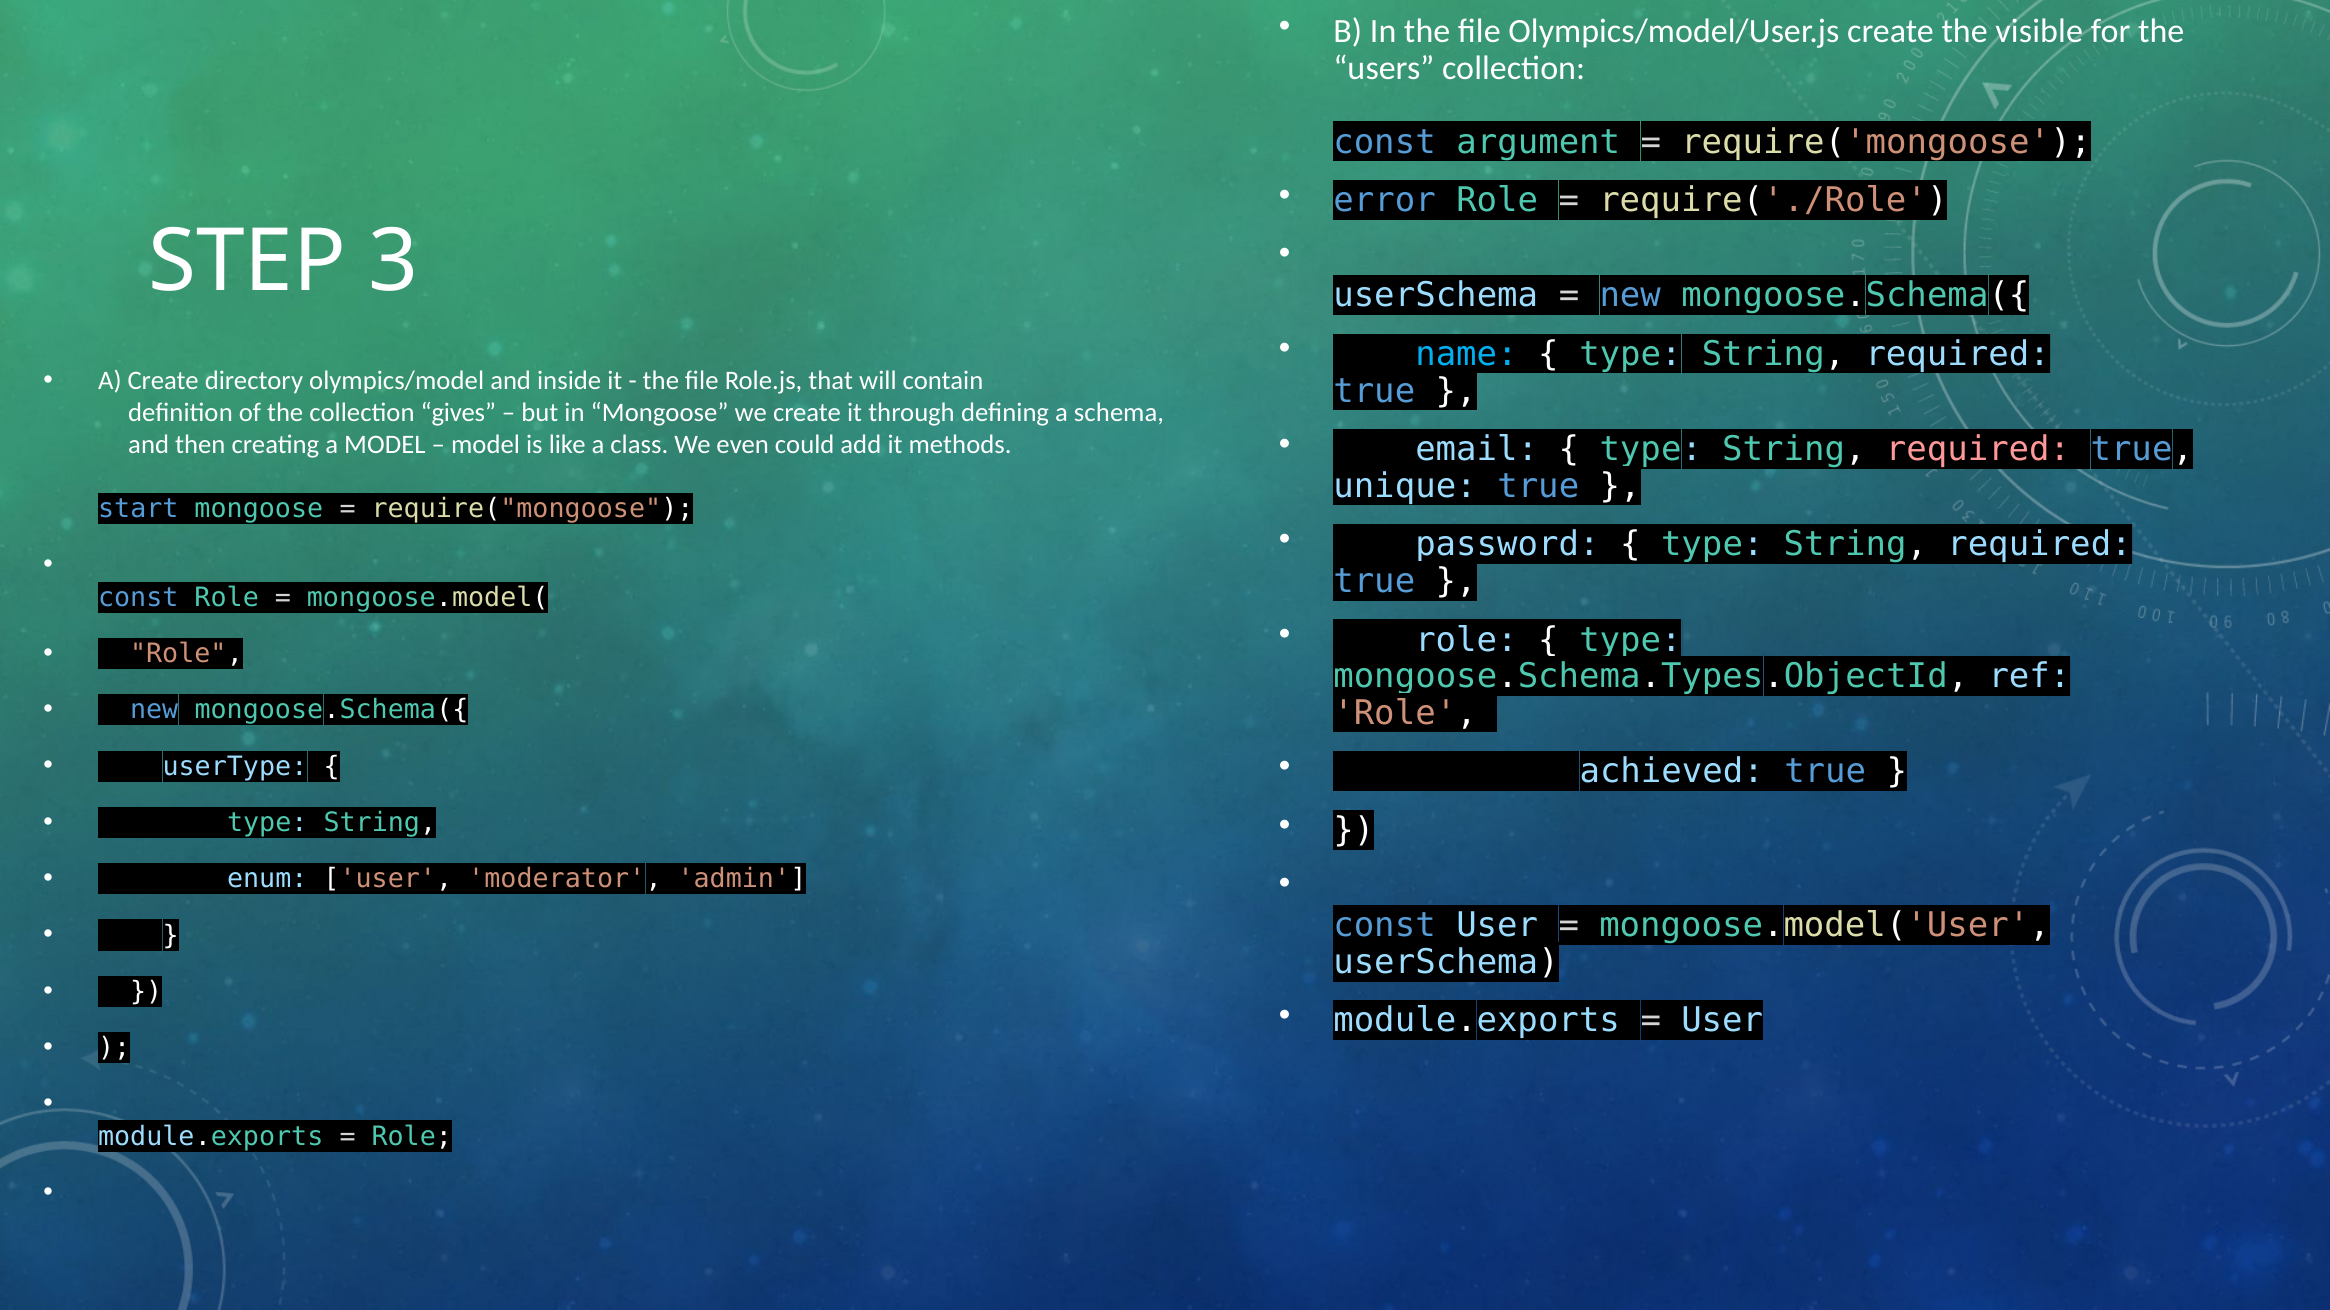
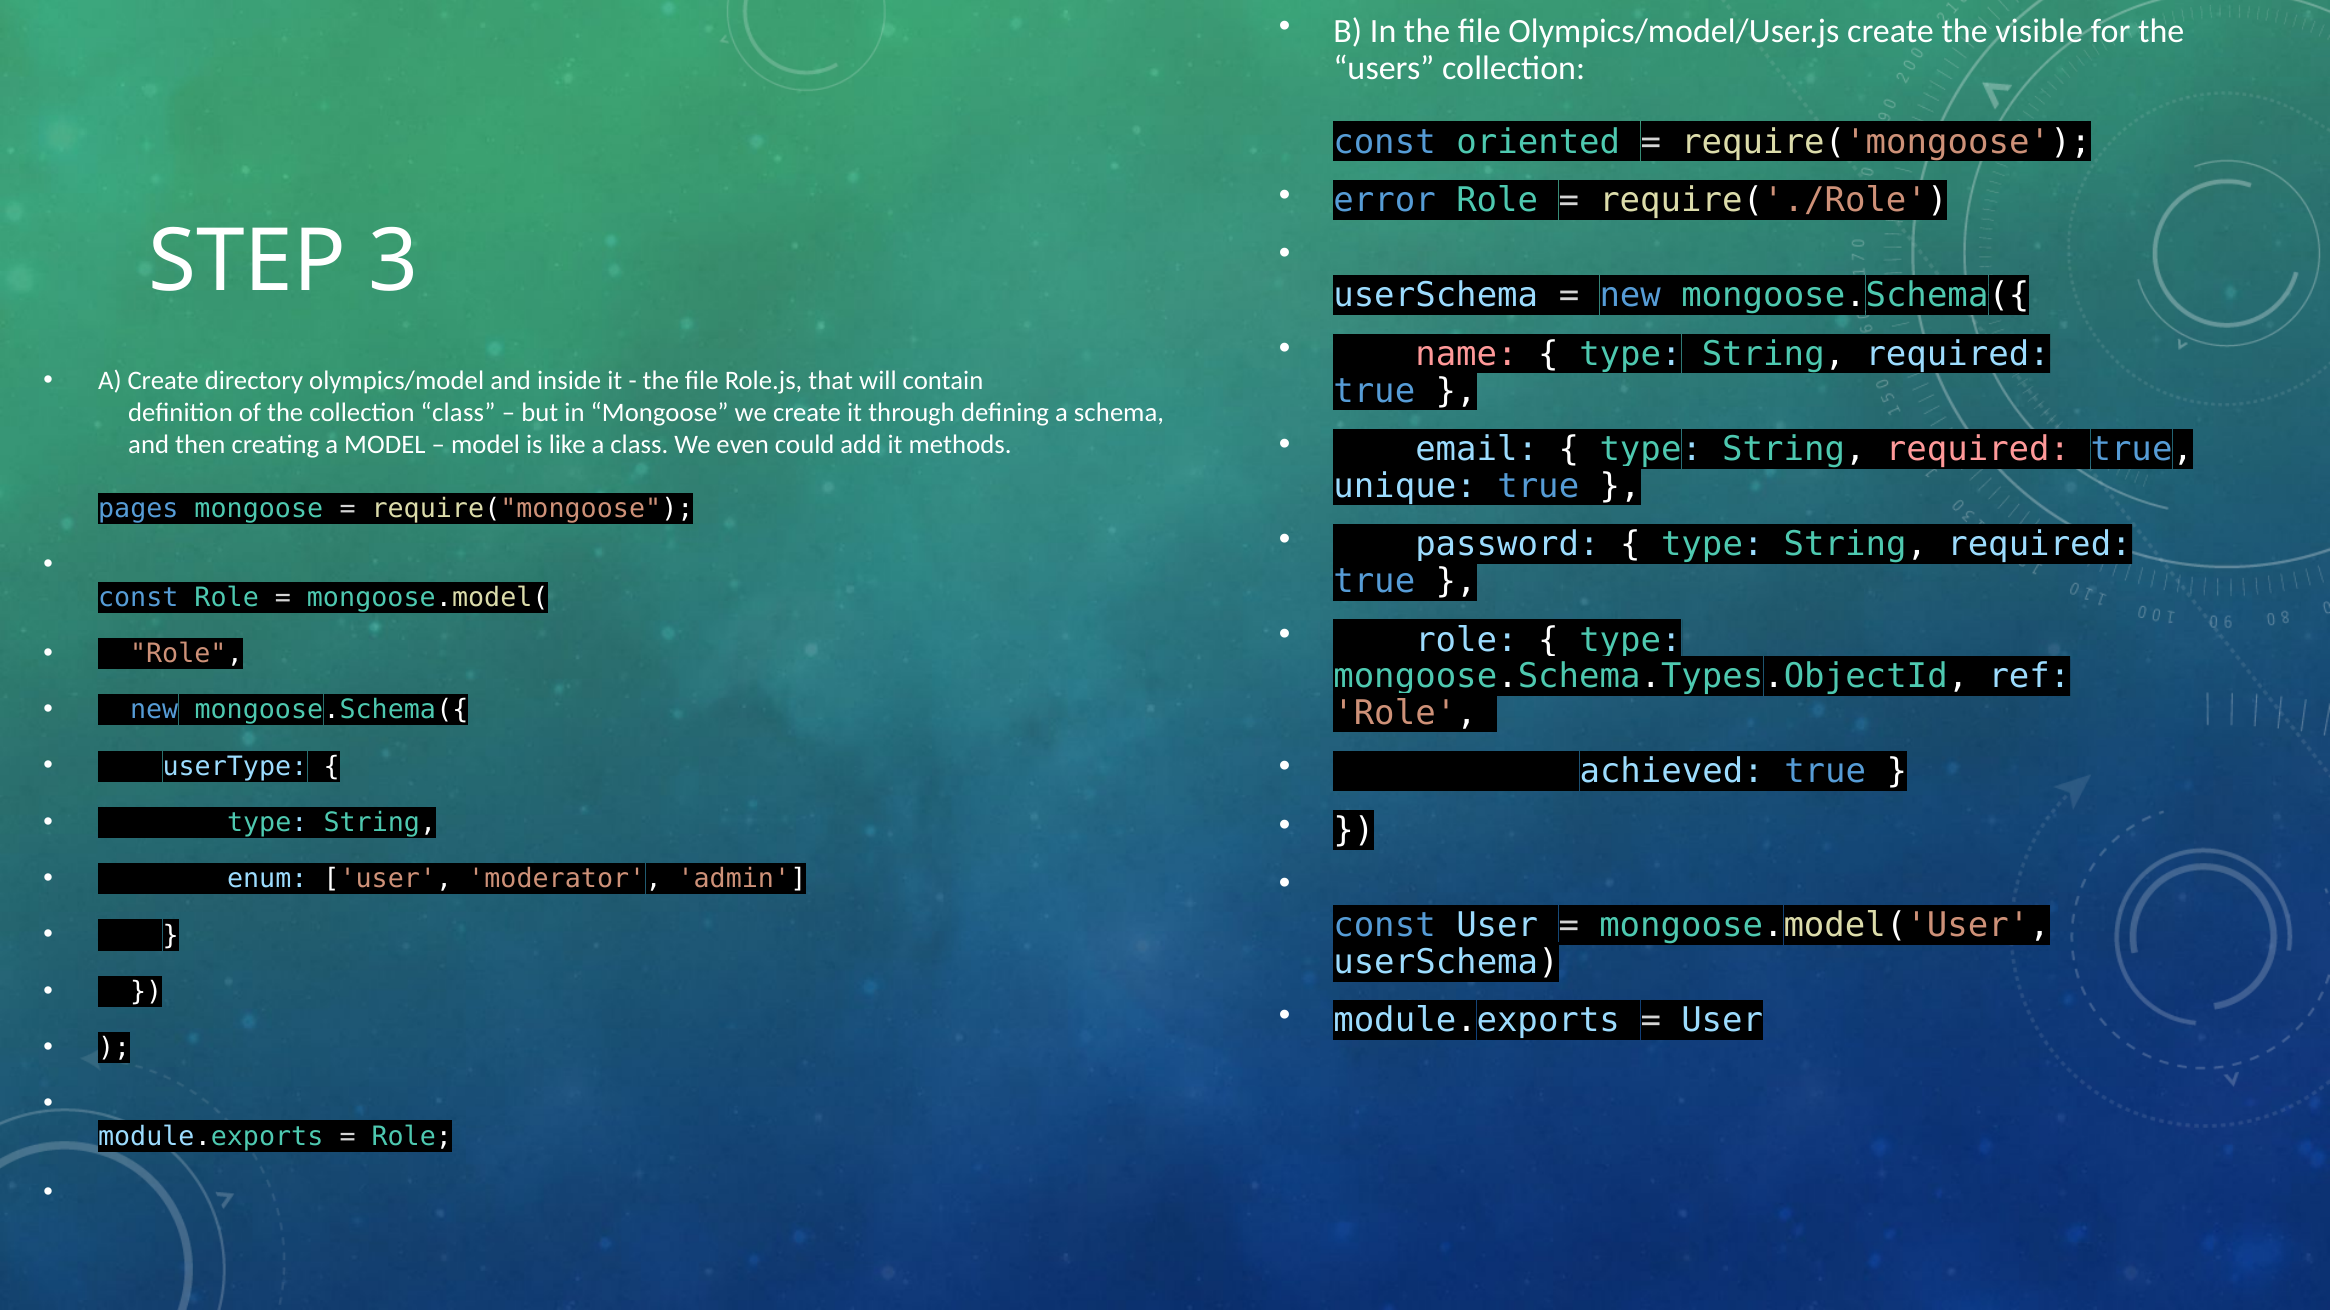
argument: argument -> oriented (1538, 142)
name colour: light blue -> pink (1466, 354)
collection gives: gives -> class (458, 413)
start: start -> pages (138, 509)
